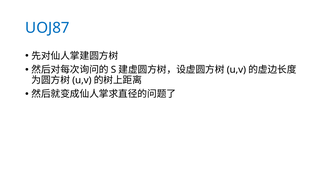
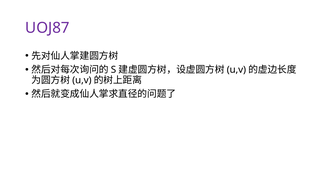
UOJ87 colour: blue -> purple (47, 28)
